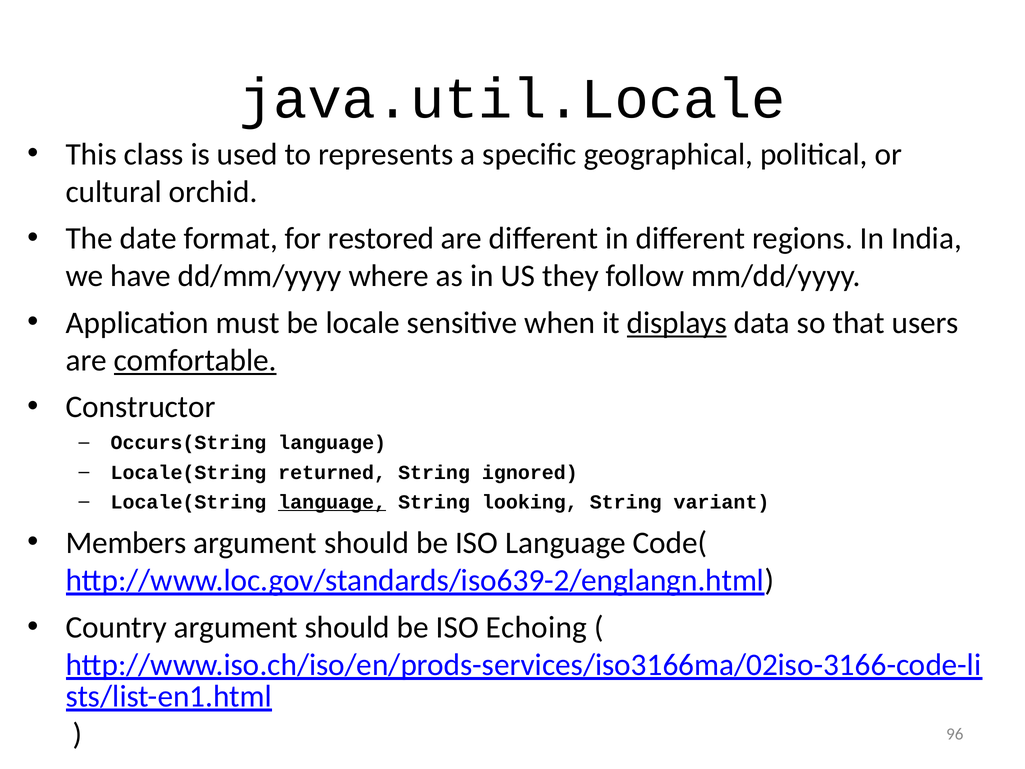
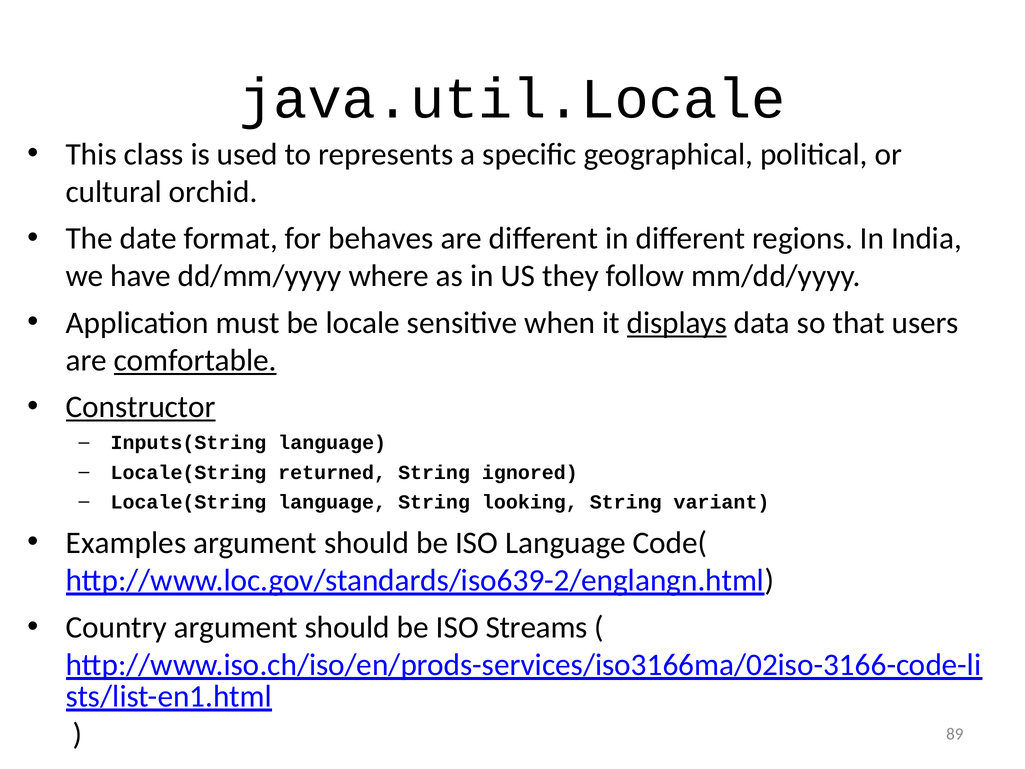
restored: restored -> behaves (381, 238)
Constructor underline: none -> present (141, 407)
Occurs(String: Occurs(String -> Inputs(String (188, 443)
language underline: present -> none (332, 502)
Members: Members -> Examples (126, 543)
Echoing: Echoing -> Streams (537, 627)
96: 96 -> 89 (955, 734)
